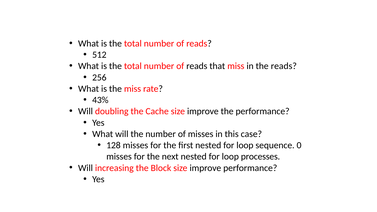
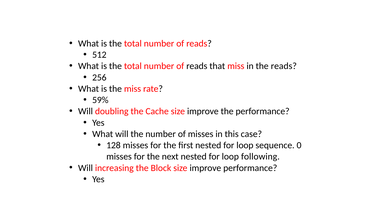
43%: 43% -> 59% (100, 100)
processes: processes -> following (260, 157)
